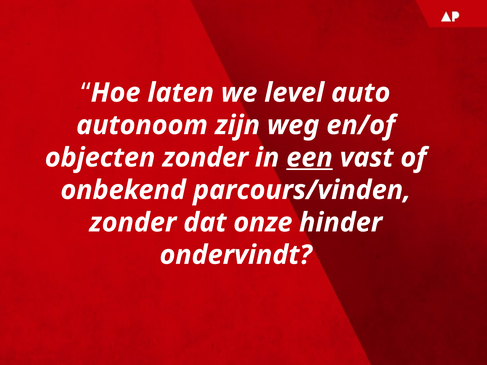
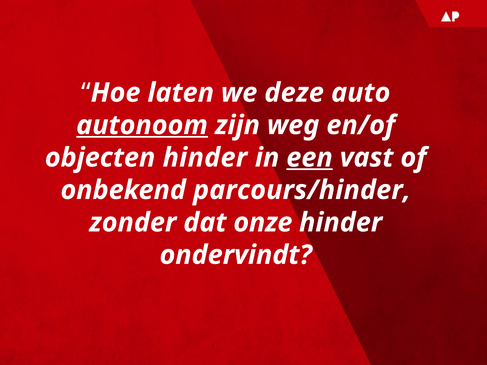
level: level -> deze (294, 93)
autonoom underline: none -> present (142, 125)
objecten zonder: zonder -> hinder (205, 158)
parcours/vinden: parcours/vinden -> parcours/hinder (302, 190)
